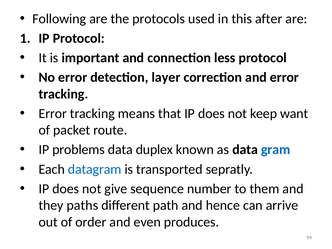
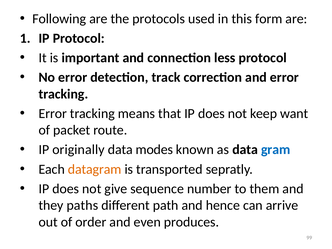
after: after -> form (269, 19)
layer: layer -> track (166, 77)
problems: problems -> originally (78, 150)
duplex: duplex -> modes (154, 150)
datagram colour: blue -> orange (95, 169)
